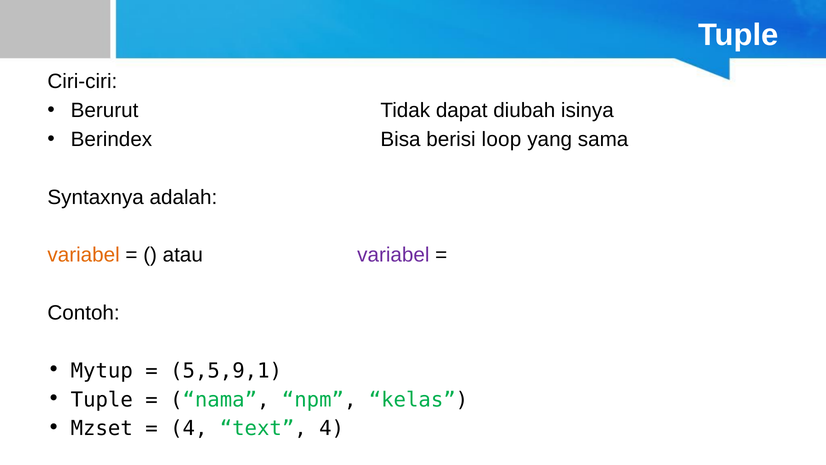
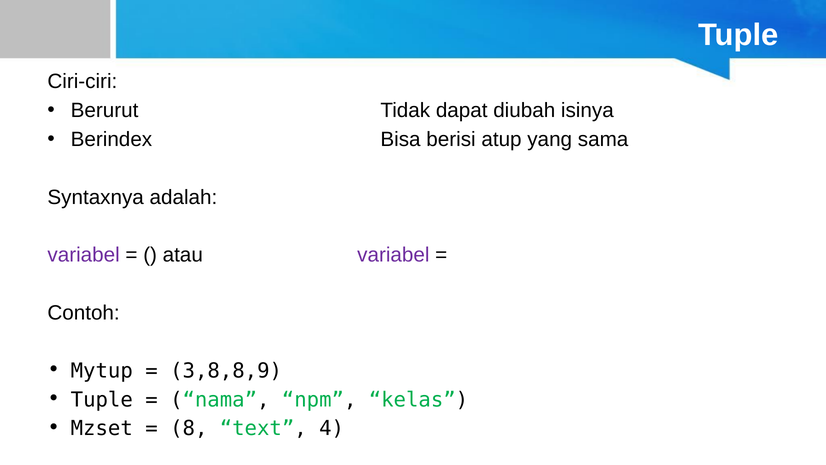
loop: loop -> atup (502, 139)
variabel colour: orange -> purple (84, 255)
5,5,9,1: 5,5,9,1 -> 3,8,8,9 (226, 370)
4: 4 -> 8 (189, 428)
